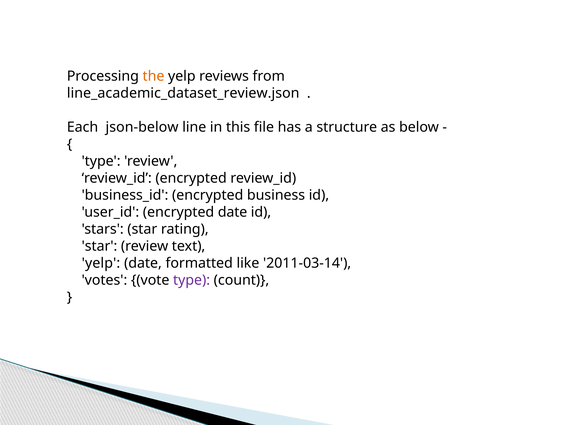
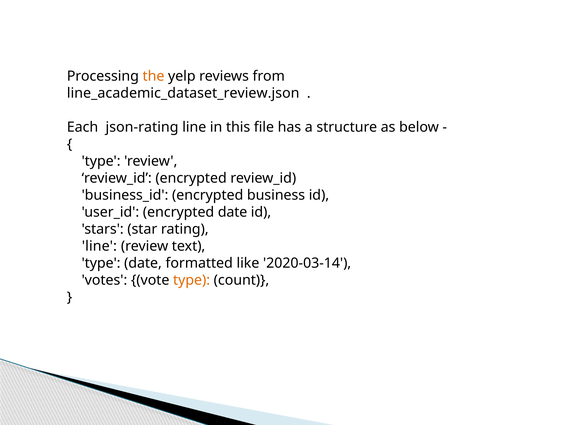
json-below: json-below -> json-rating (142, 127)
star: star -> line (99, 246)
yelp: yelp -> type (101, 263)
2011-03-14: 2011-03-14 -> 2020-03-14 (307, 263)
type colour: purple -> orange (192, 280)
